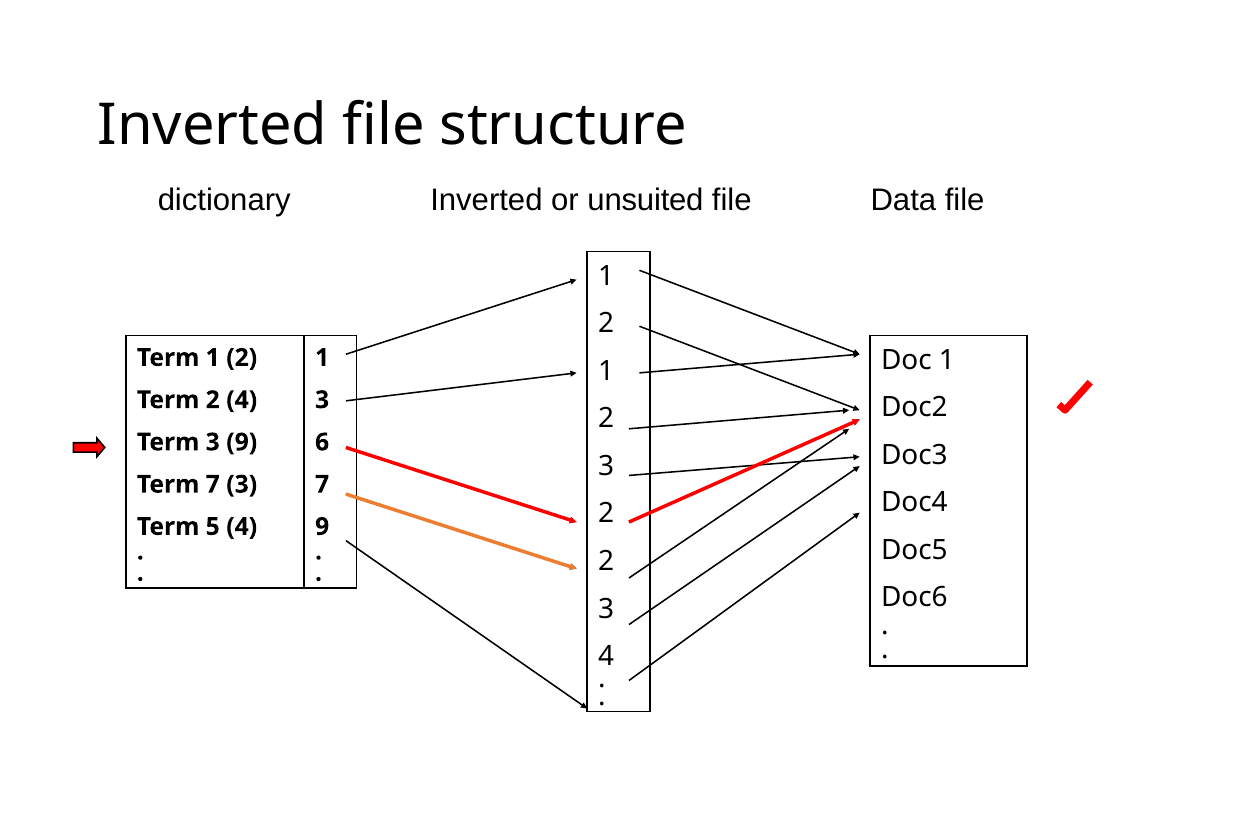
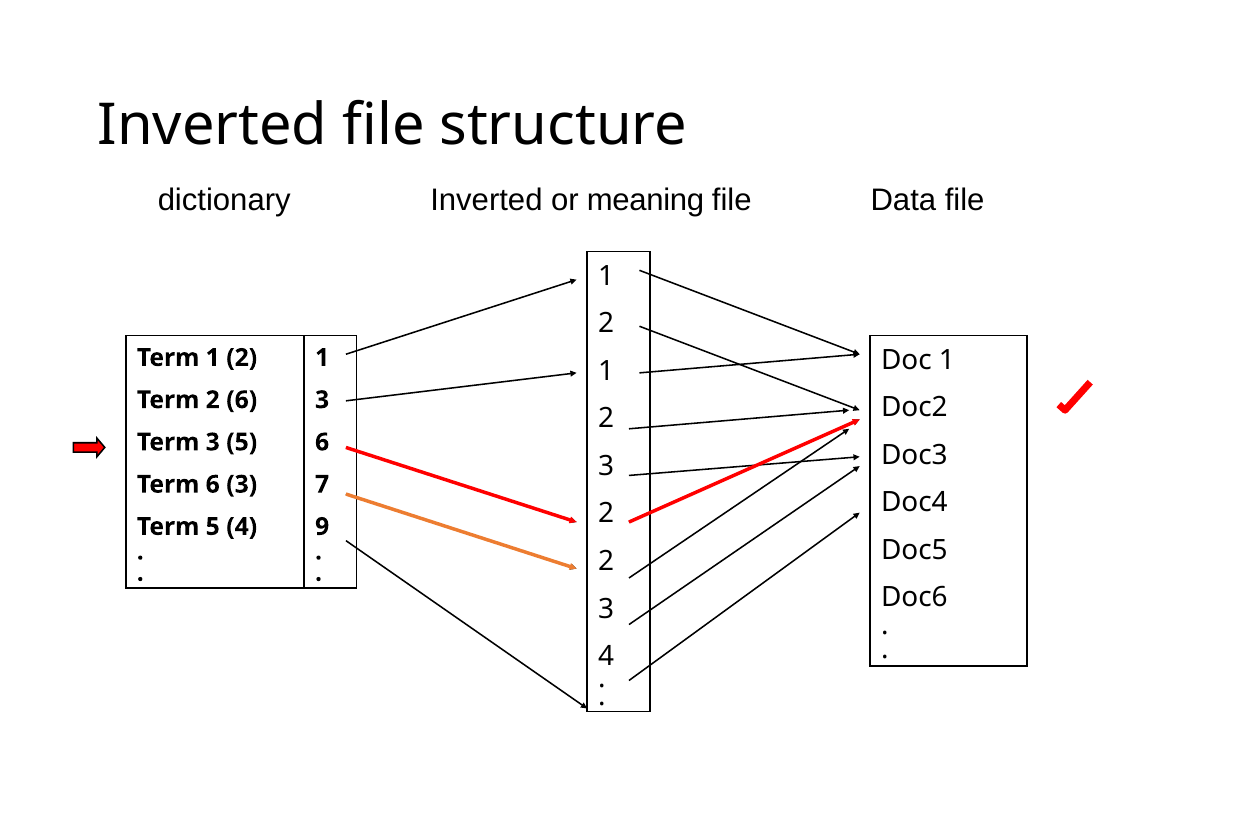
unsuited: unsuited -> meaning (646, 200)
2 4: 4 -> 6 (242, 400)
3 9: 9 -> 5 (242, 442)
Term 7: 7 -> 6 (213, 484)
